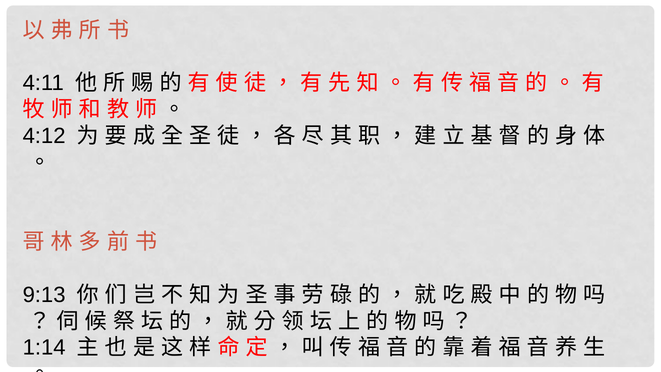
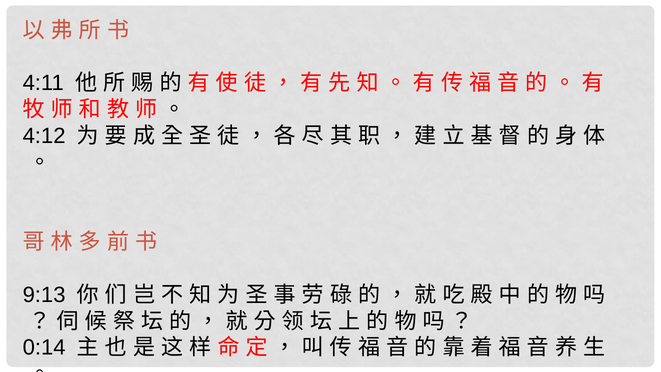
1:14: 1:14 -> 0:14 (44, 348)
